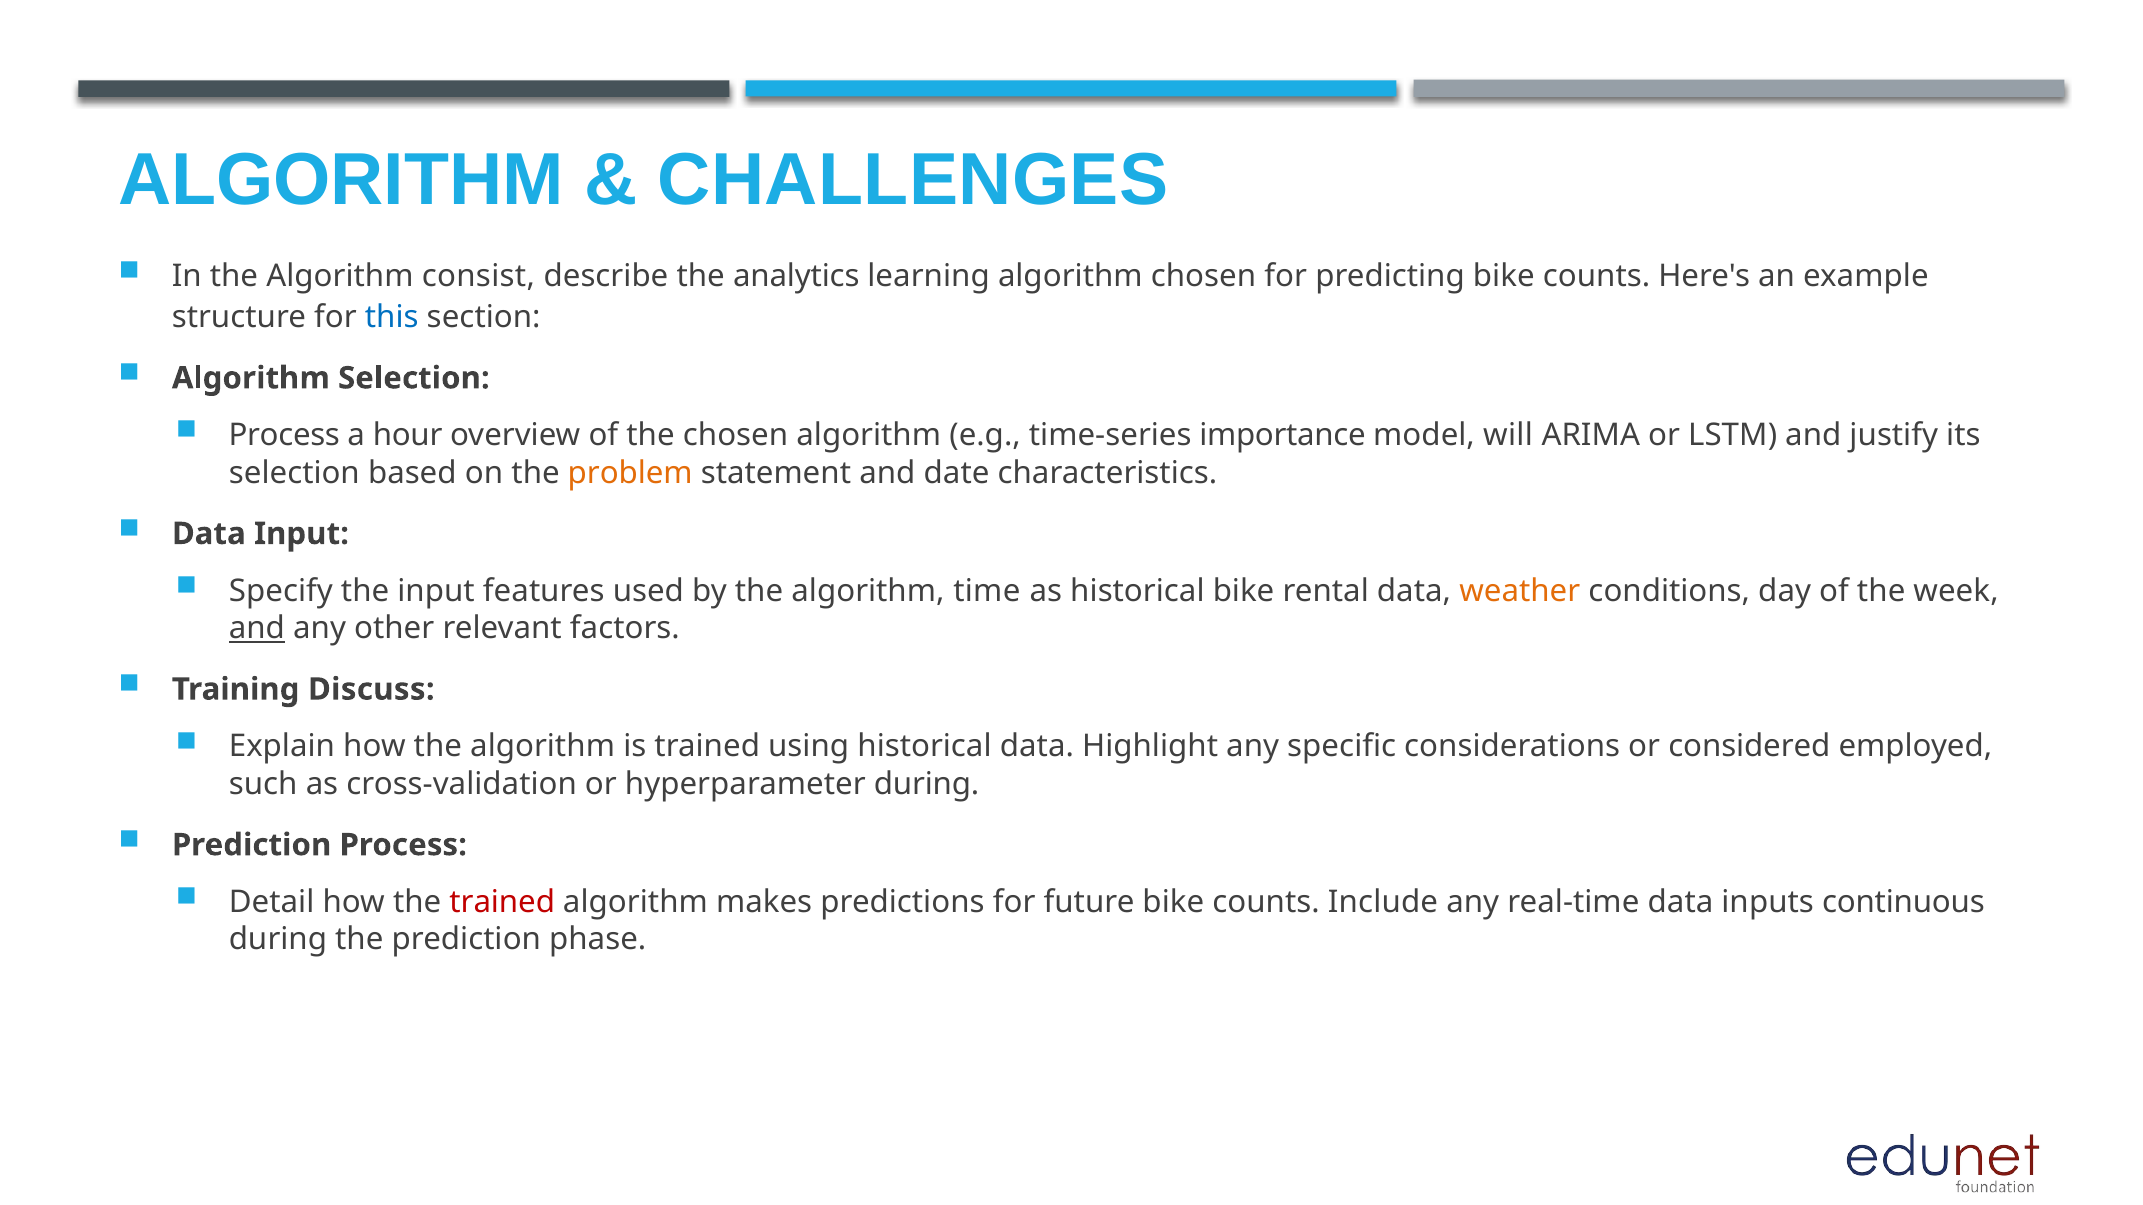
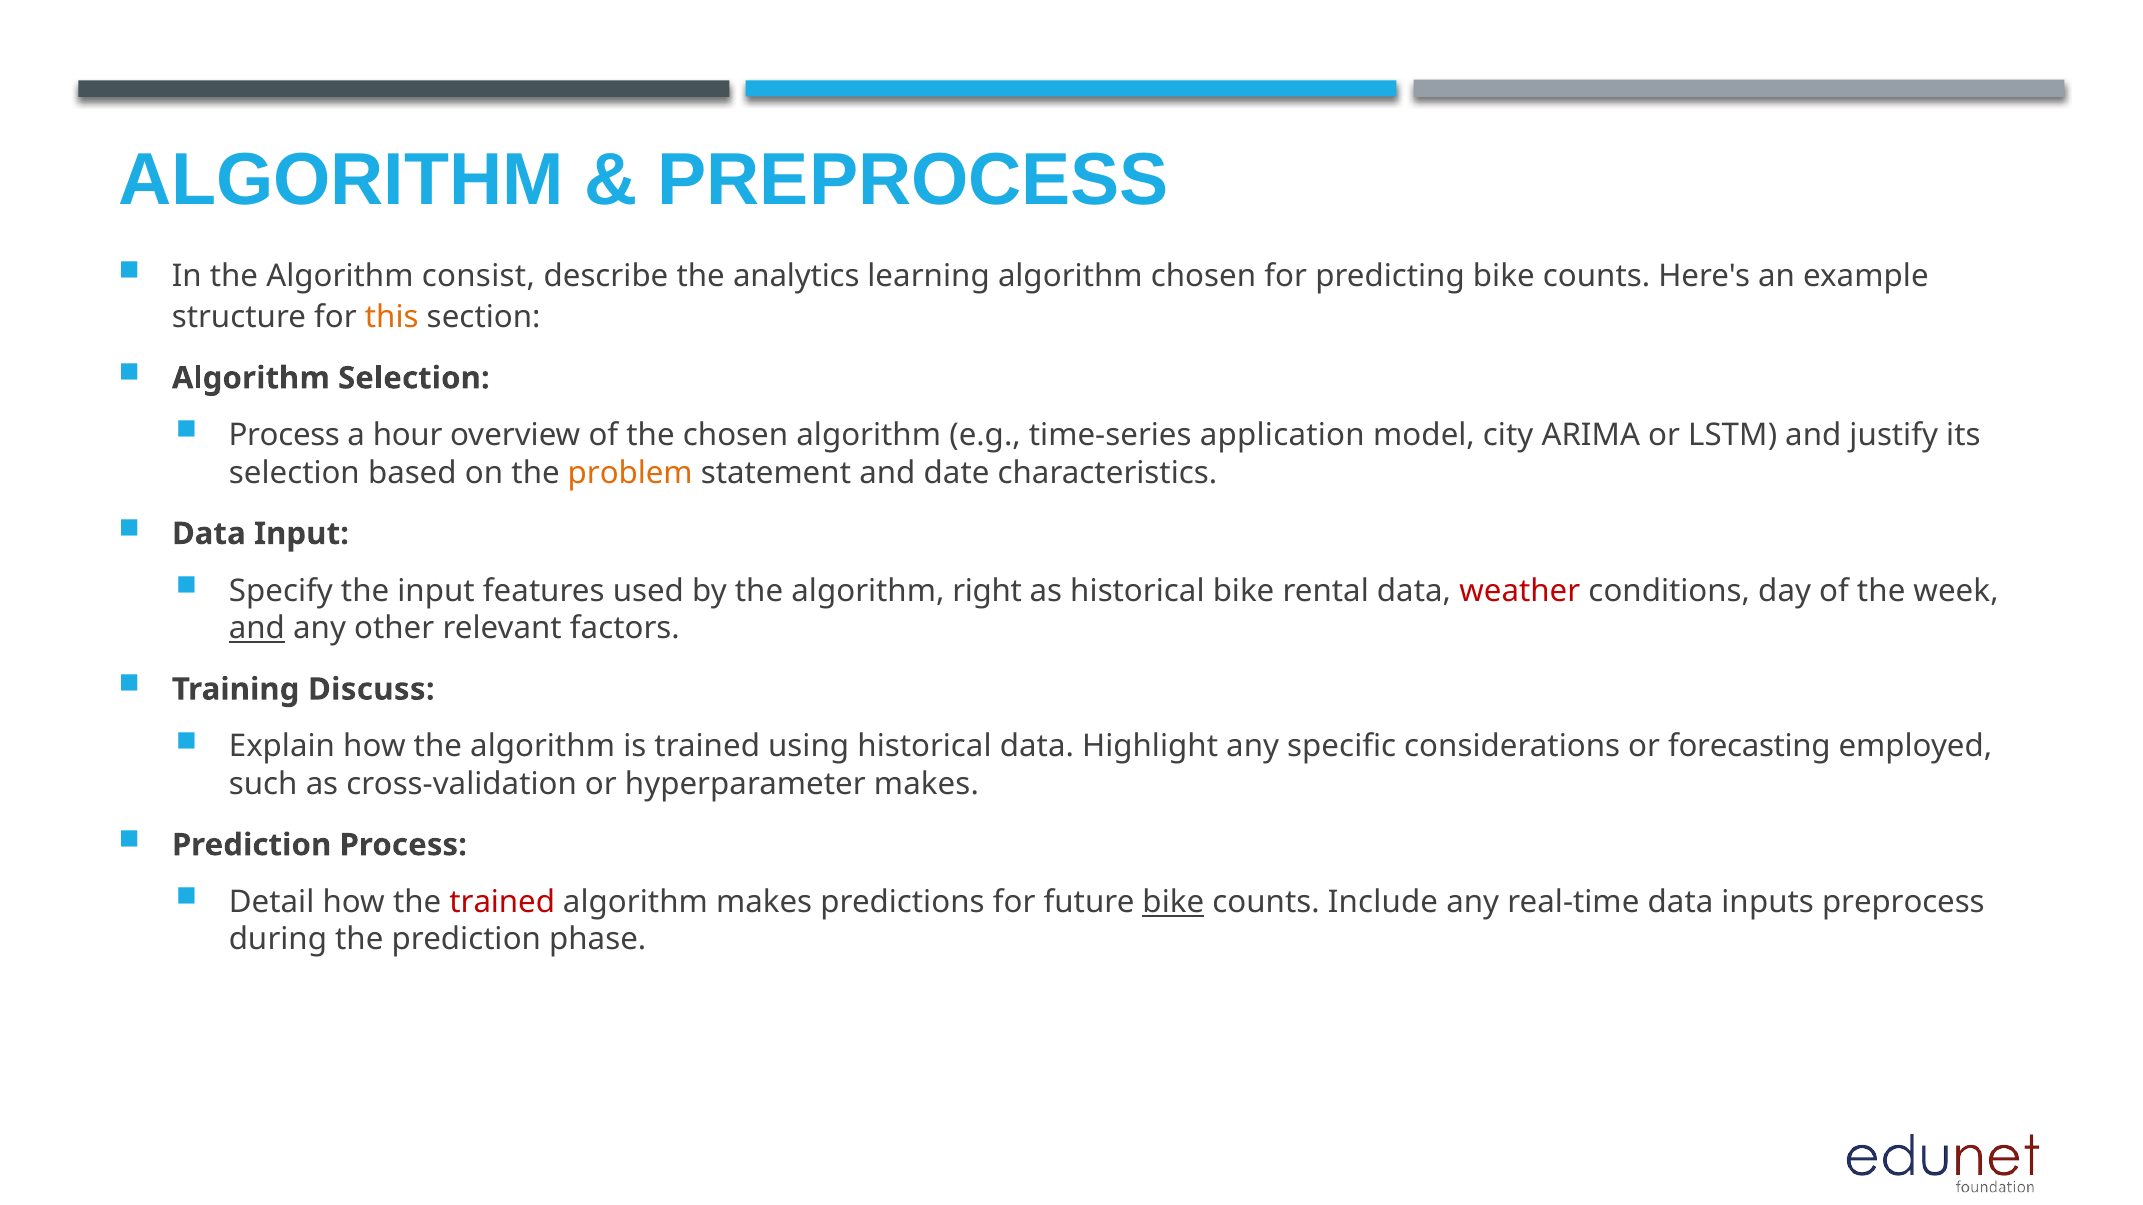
CHALLENGES: CHALLENGES -> PREPROCESS (913, 181)
this colour: blue -> orange (392, 317)
importance: importance -> application (1282, 435)
will: will -> city (1508, 435)
time: time -> right (987, 591)
weather colour: orange -> red (1520, 591)
considered: considered -> forecasting (1749, 747)
hyperparameter during: during -> makes (926, 784)
bike underline: none -> present (1173, 902)
inputs continuous: continuous -> preprocess (1903, 902)
